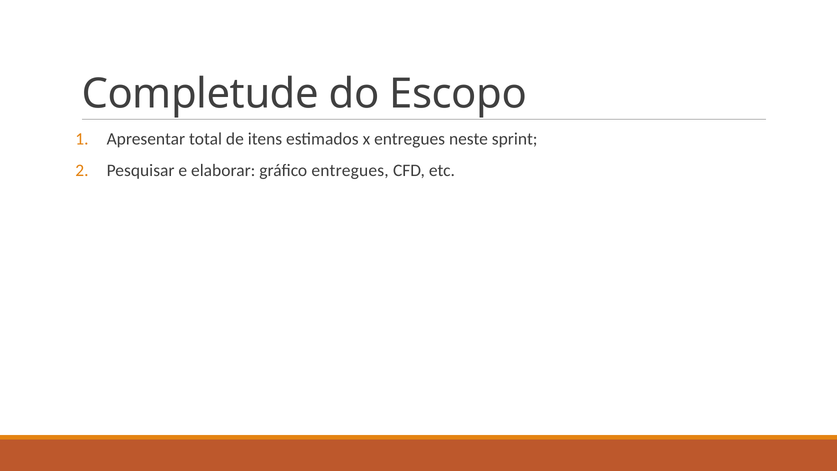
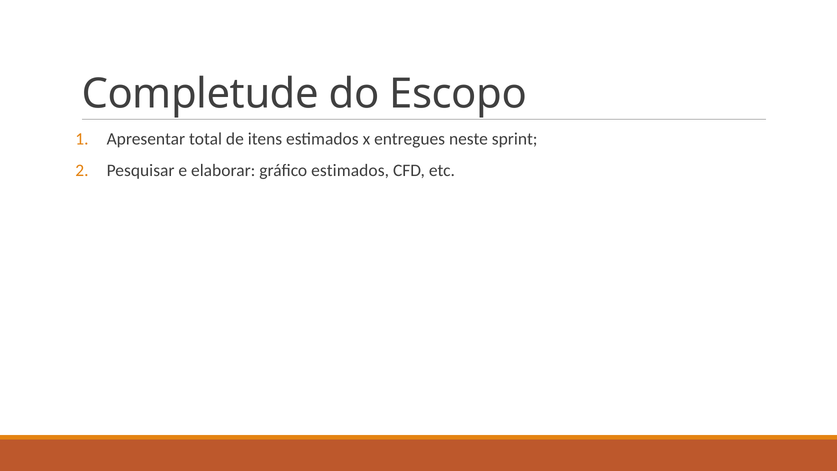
gráfico entregues: entregues -> estimados (350, 170)
